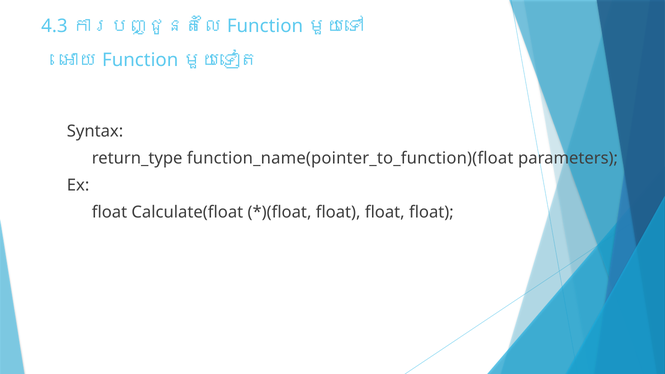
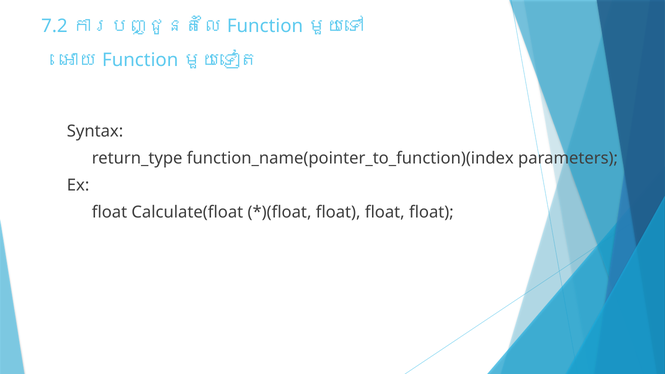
4.3: 4.3 -> 7.2 (54, 26)
function_name(pointer_to_function)(float: function_name(pointer_to_function)(float -> function_name(pointer_to_function)(index (350, 158)
